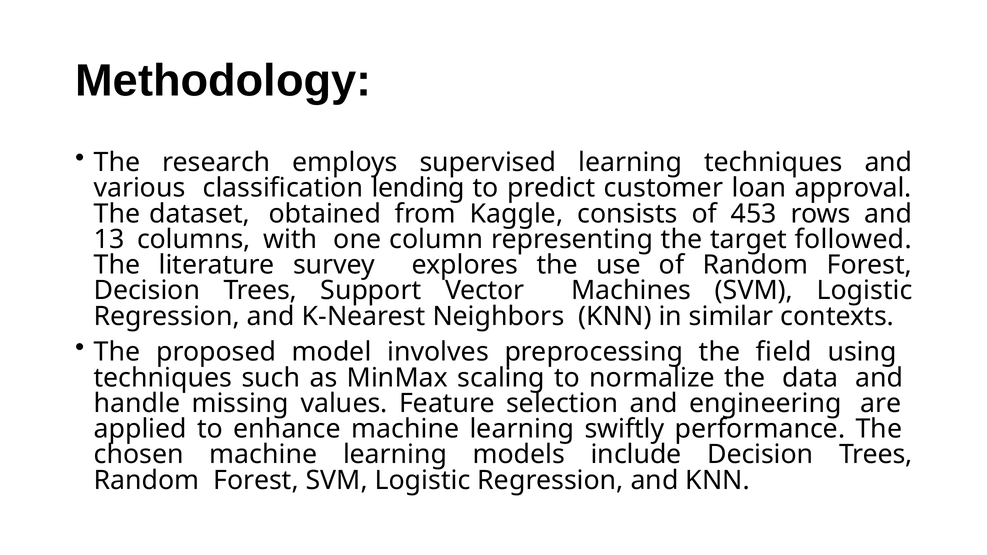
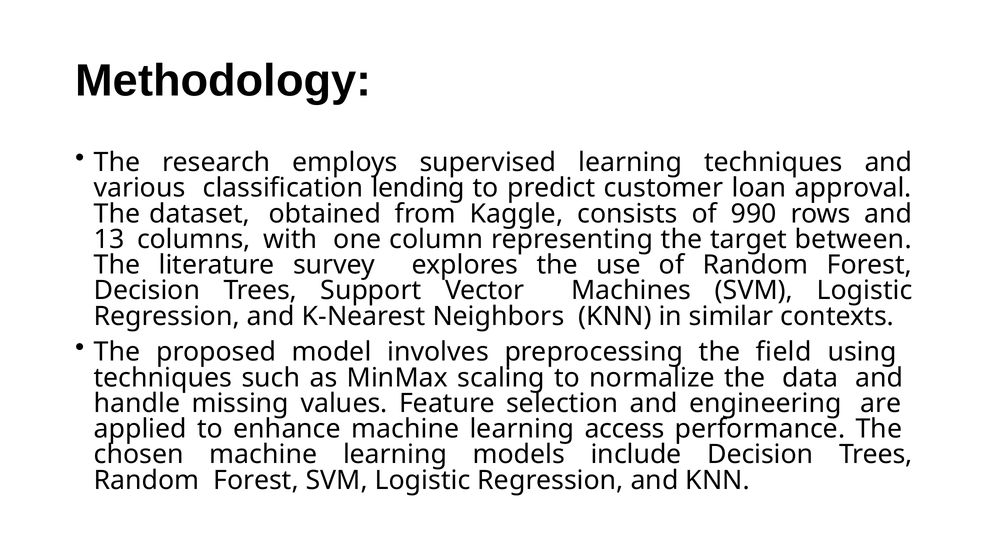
453: 453 -> 990 (754, 214)
followed: followed -> between (853, 239)
swiftly: swiftly -> access (624, 429)
